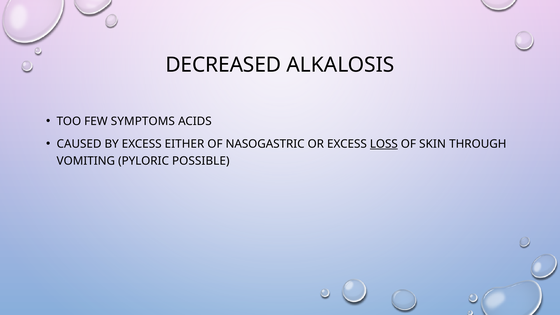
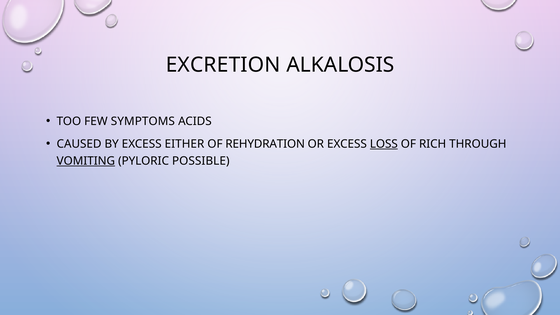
DECREASED: DECREASED -> EXCRETION (223, 65)
NASOGASTRIC: NASOGASTRIC -> REHYDRATION (265, 144)
SKIN: SKIN -> RICH (433, 144)
VOMITING underline: none -> present (86, 161)
